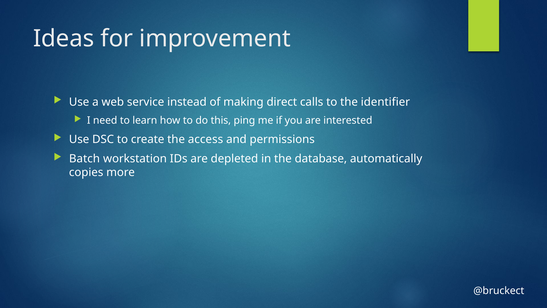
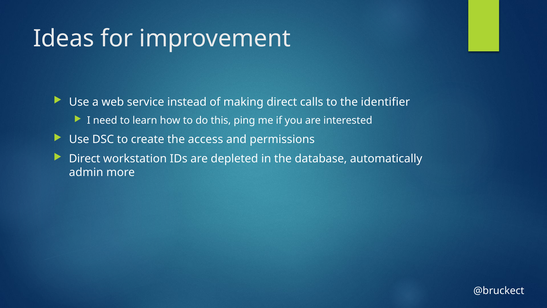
Batch: Batch -> Direct (85, 159)
copies: copies -> admin (86, 172)
